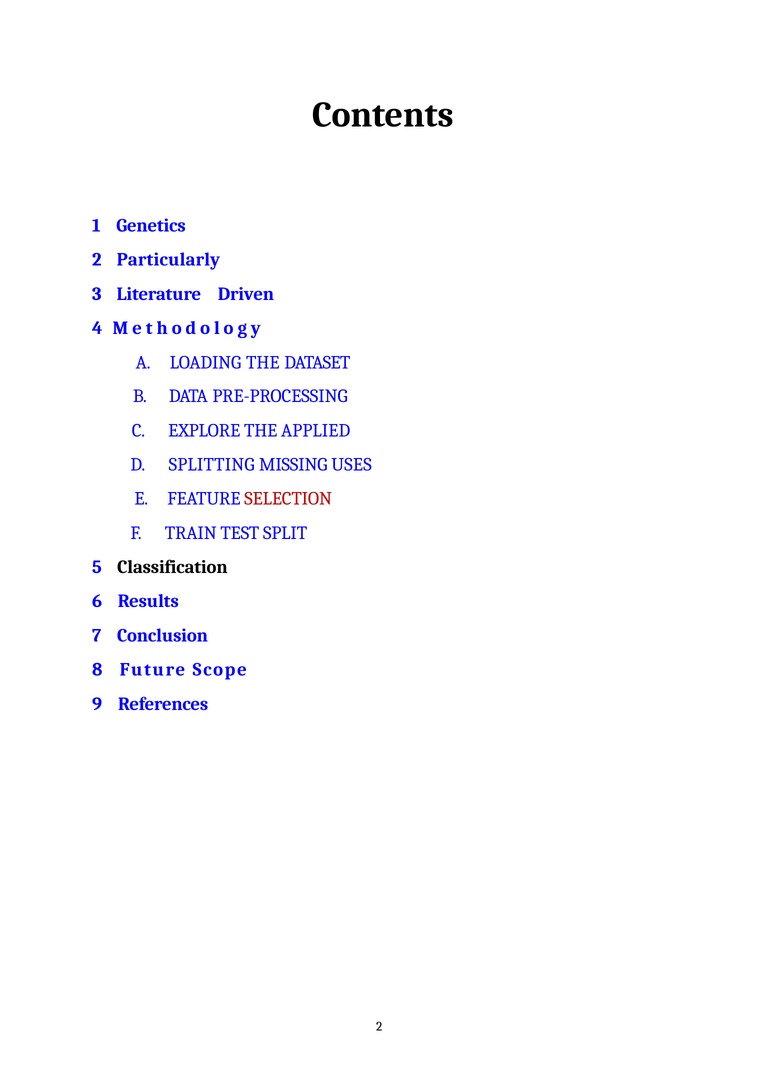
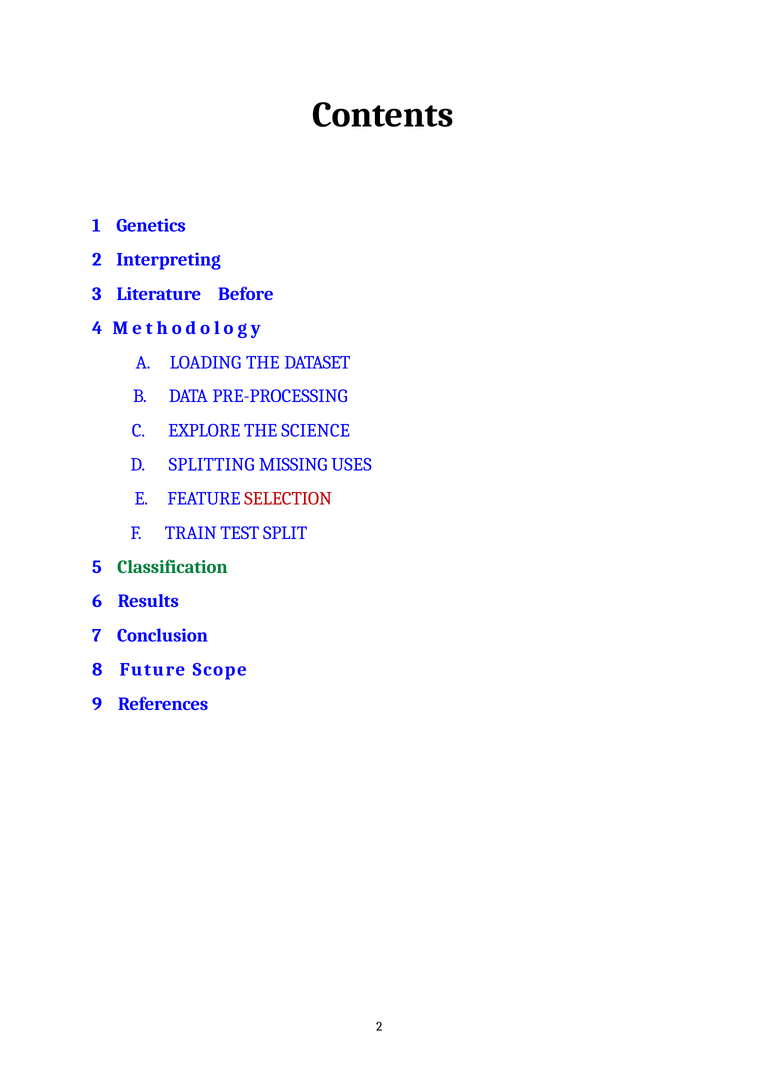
Particularly: Particularly -> Interpreting (168, 260)
Driven: Driven -> Before (246, 294)
APPLIED: APPLIED -> SCIENCE (316, 430)
Classification colour: black -> green (172, 567)
